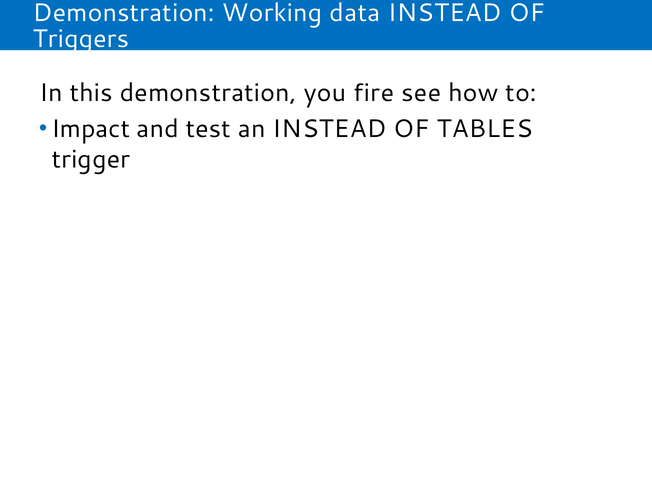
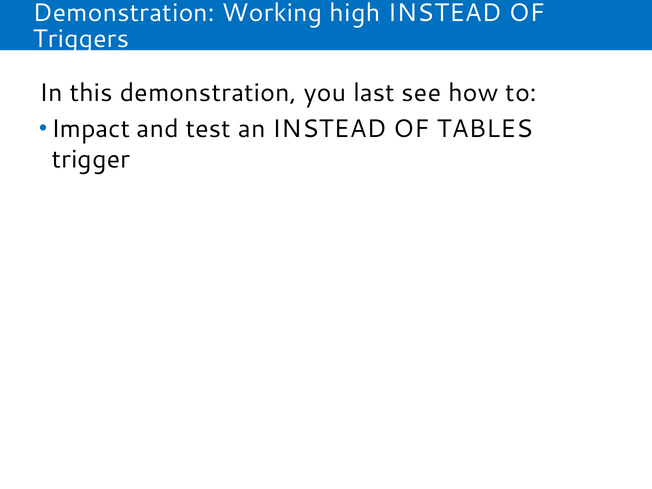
data: data -> high (355, 13)
fire: fire -> last (374, 93)
